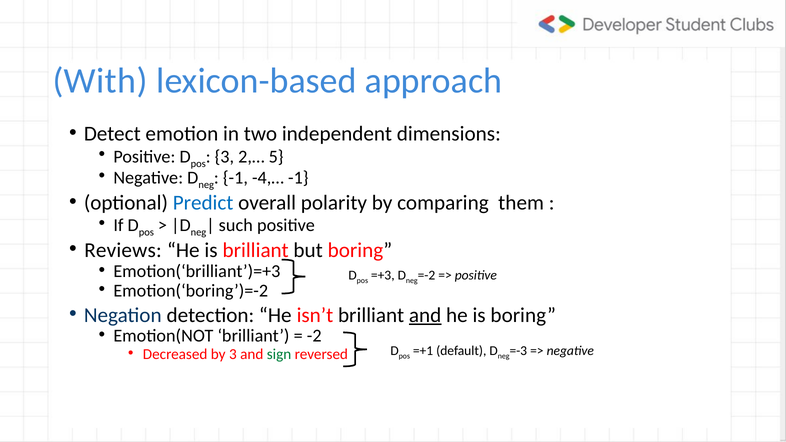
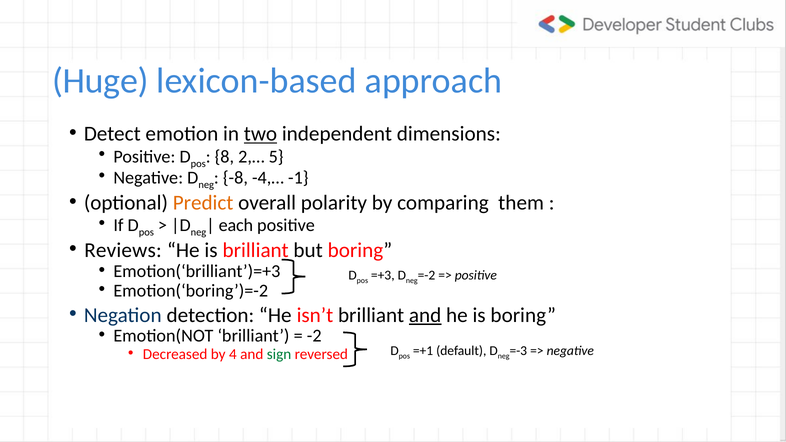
With: With -> Huge (100, 81)
two underline: none -> present (260, 134)
3: 3 -> 8 (224, 157)
-1: -1 -> -8 (235, 178)
Predict colour: blue -> orange (203, 203)
such: such -> each (236, 225)
by 3: 3 -> 4 (233, 354)
